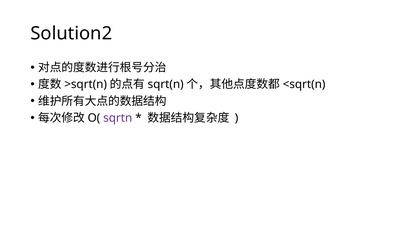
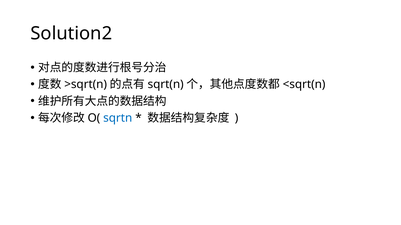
sqrtn colour: purple -> blue (118, 118)
